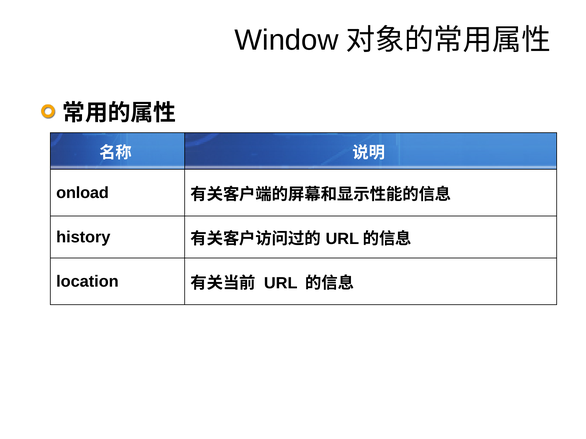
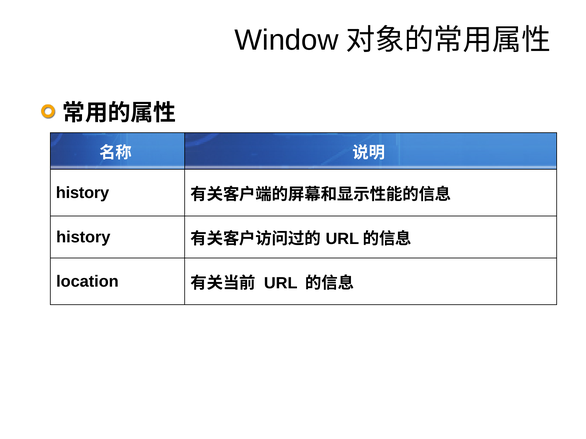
onload: onload -> history (83, 193)
